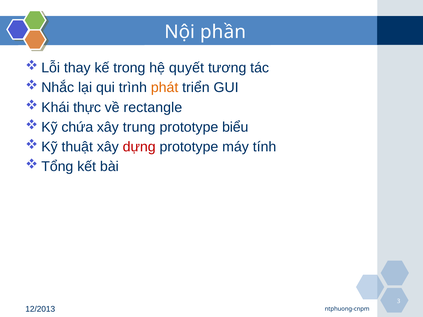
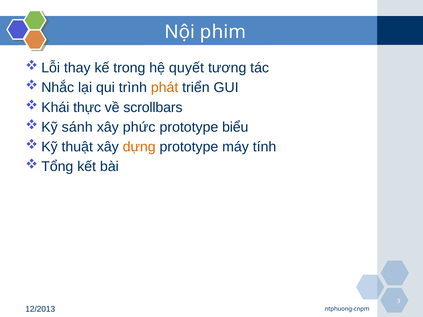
phần: phần -> phim (223, 32)
rectangle: rectangle -> scrollbars (153, 107)
chứa: chứa -> sánh (77, 127)
trung: trung -> phức (139, 127)
dựng colour: red -> orange (139, 147)
